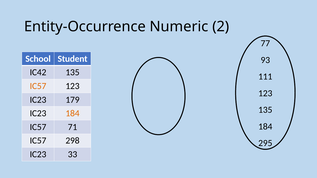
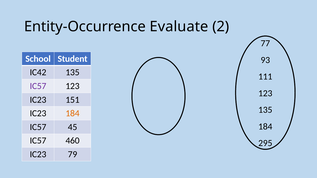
Numeric: Numeric -> Evaluate (179, 27)
IC57 colour: orange -> purple (38, 86)
179: 179 -> 151 (73, 100)
71: 71 -> 45 (73, 127)
298: 298 -> 460 (73, 141)
33: 33 -> 79 (73, 155)
